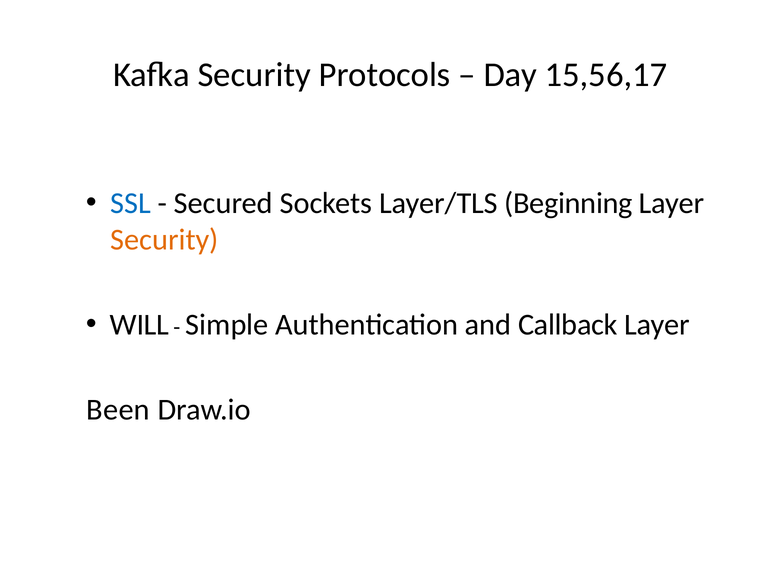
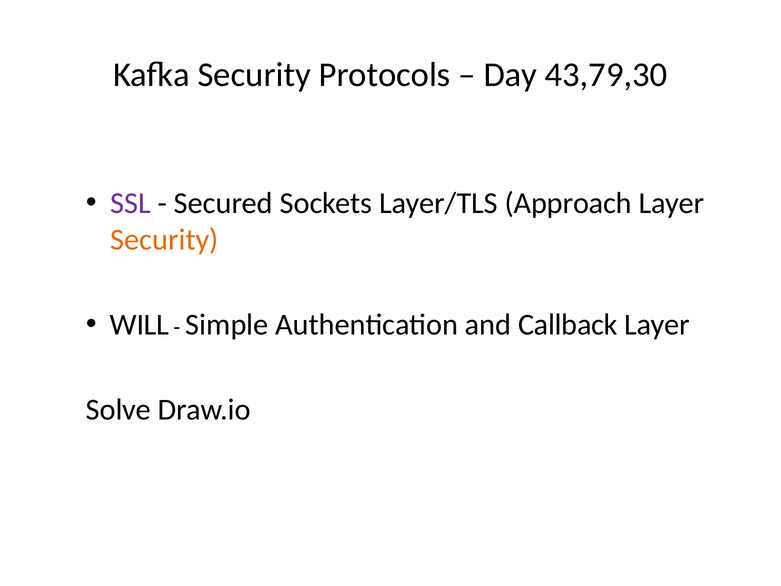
15,56,17: 15,56,17 -> 43,79,30 (606, 75)
SSL colour: blue -> purple (131, 203)
Beginning: Beginning -> Approach (568, 203)
Been: Been -> Solve (118, 410)
